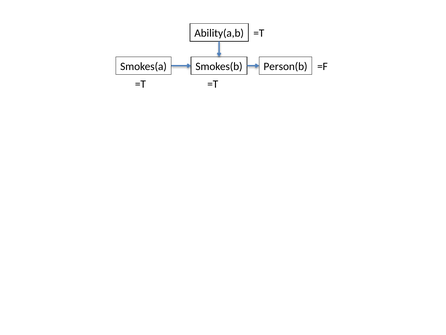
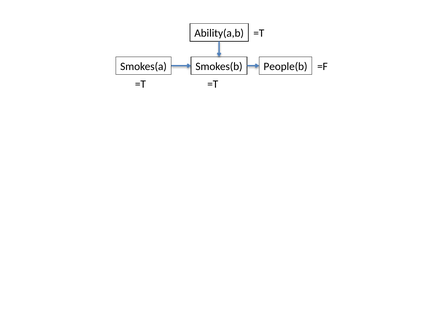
Person(b: Person(b -> People(b (285, 66)
